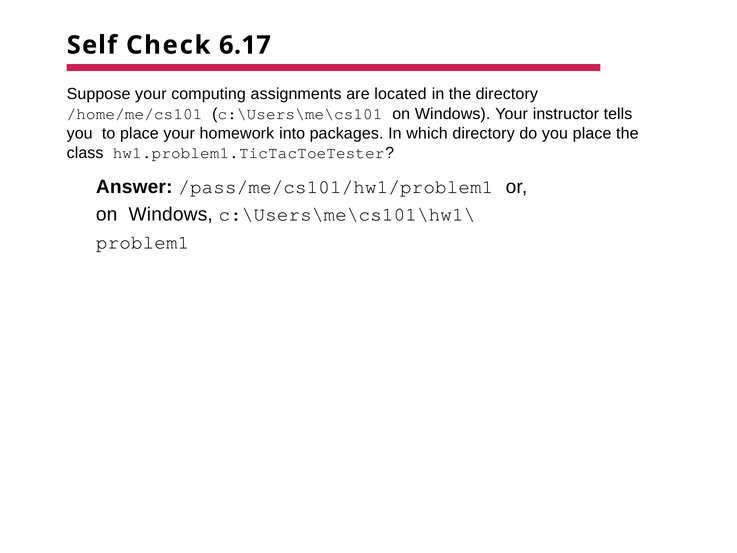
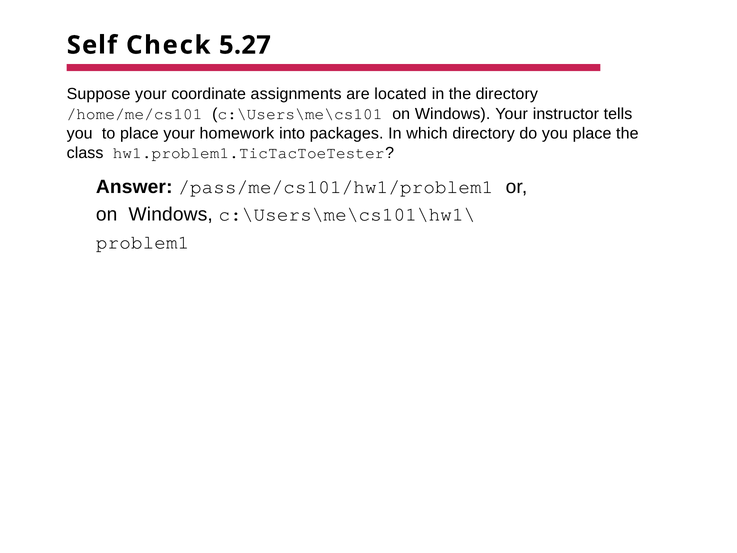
6.17: 6.17 -> 5.27 (245, 45)
computing: computing -> coordinate (209, 94)
